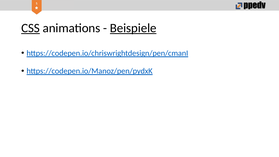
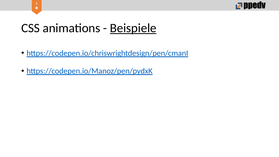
CSS underline: present -> none (31, 28)
